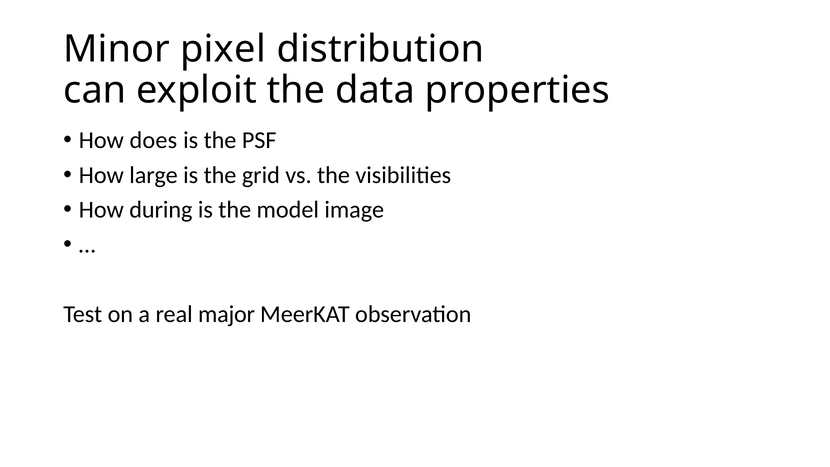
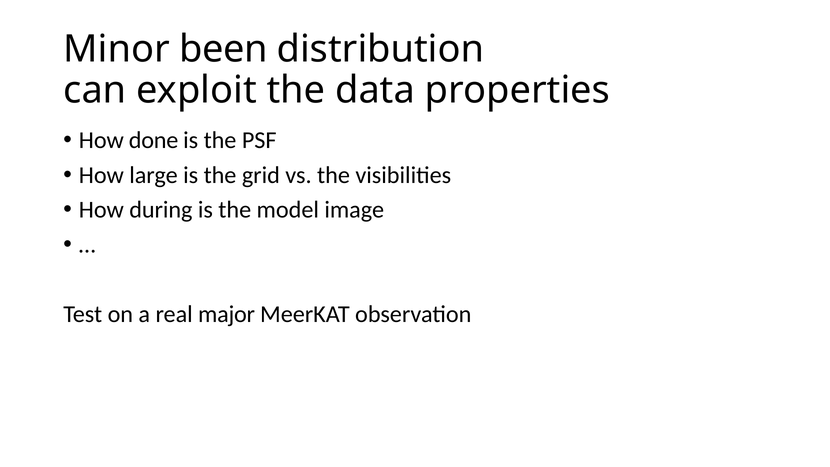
pixel: pixel -> been (223, 49)
does: does -> done (154, 140)
